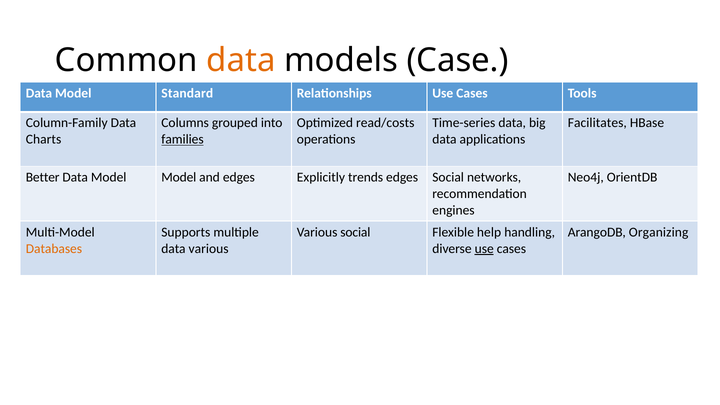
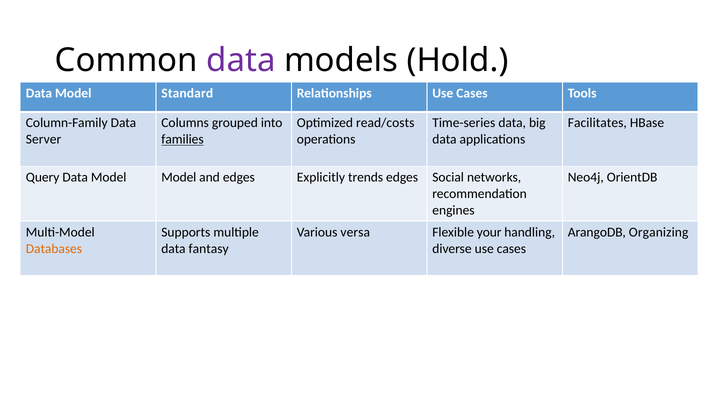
data colour: orange -> purple (241, 60)
Case: Case -> Hold (458, 60)
Charts: Charts -> Server (44, 139)
Better: Better -> Query (43, 177)
Various social: social -> versa (355, 232)
help: help -> your (489, 232)
data various: various -> fantasy (209, 249)
use underline: present -> none (484, 249)
